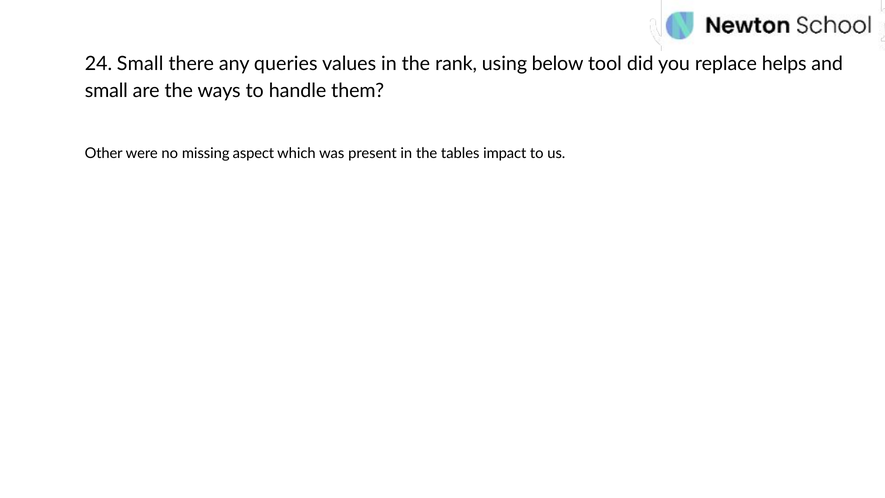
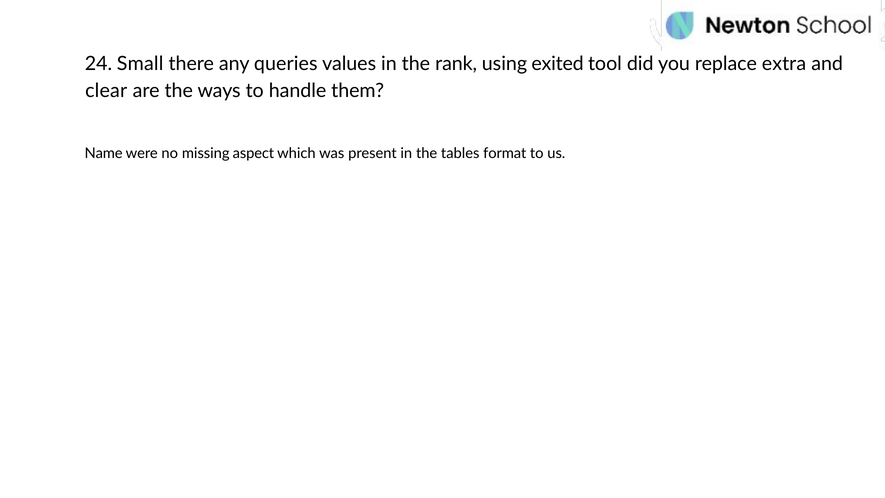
below: below -> exited (558, 64)
helps: helps -> extra (784, 64)
small: small -> clear (106, 91)
Other: Other -> Name (104, 153)
impact: impact -> format (505, 153)
